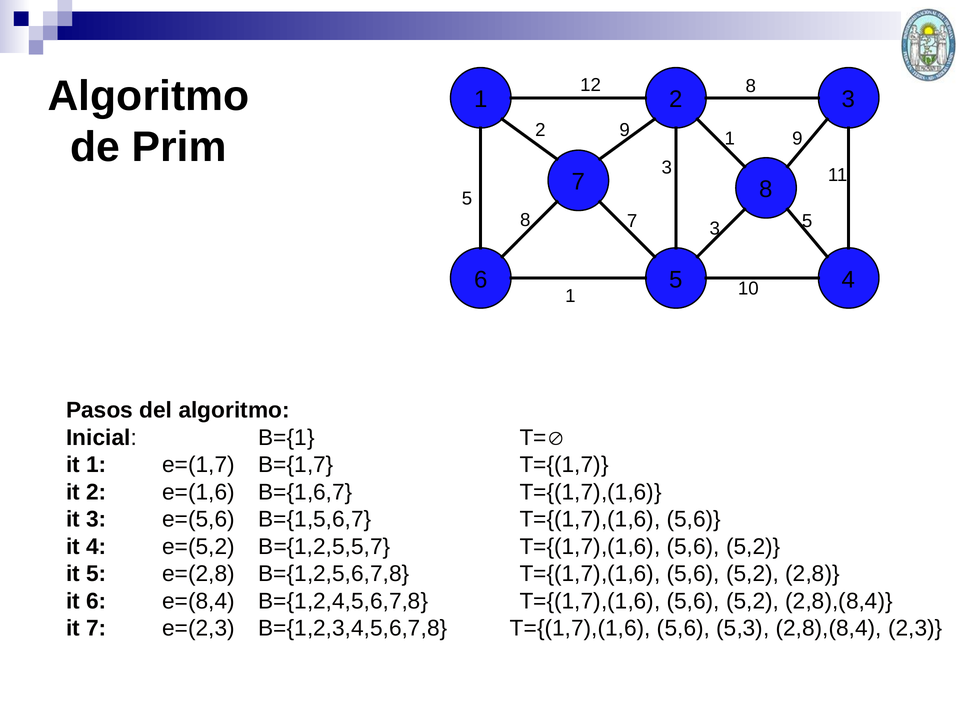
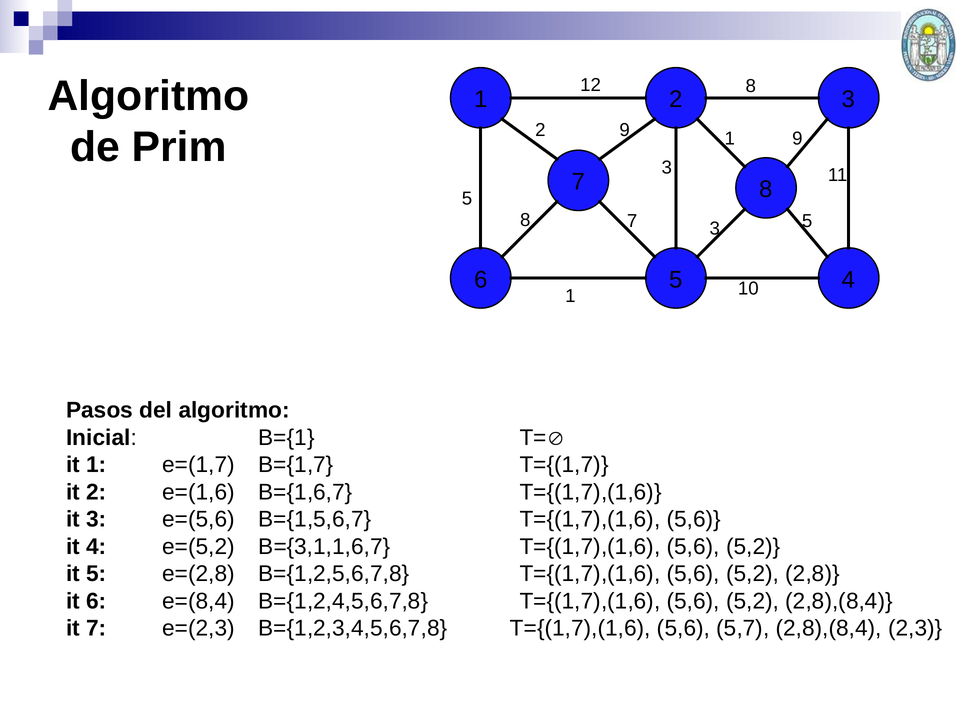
B={1,2,5,5,7: B={1,2,5,5,7 -> B={3,1,1,6,7 (324, 547)
5,3: 5,3 -> 5,7 (743, 628)
